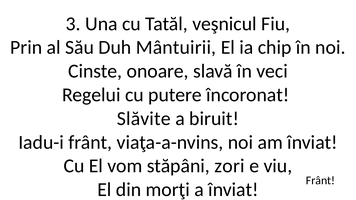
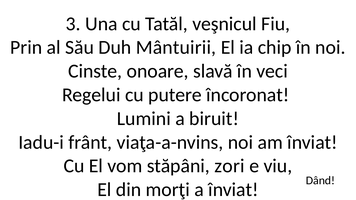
Slăvite: Slăvite -> Lumini (144, 119)
Frânt: Frânt -> Dând (320, 181)
